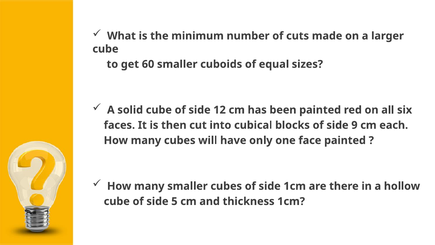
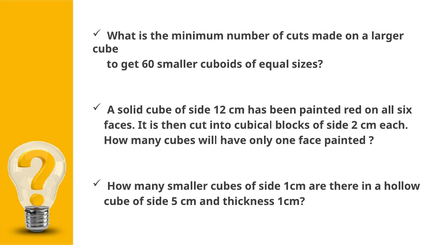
9: 9 -> 2 (354, 125)
